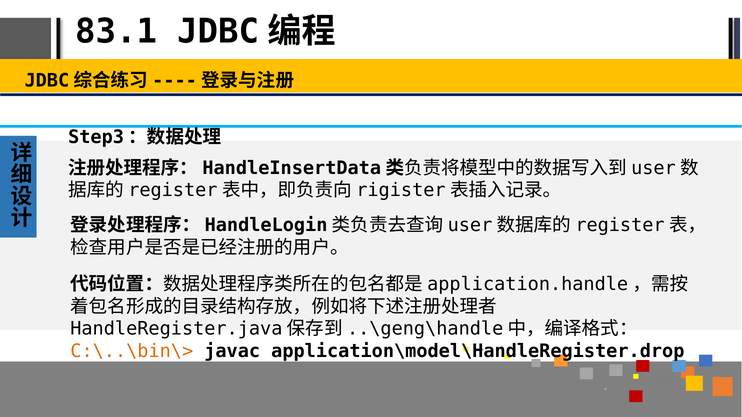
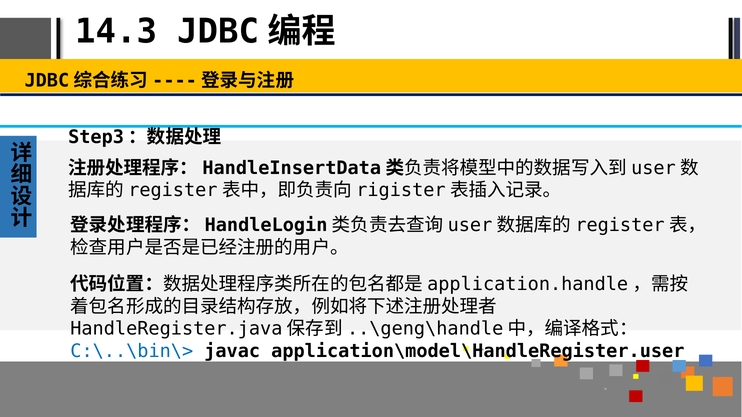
83.1: 83.1 -> 14.3 (116, 31)
C:\..\bin\> colour: orange -> blue (132, 351)
application\model\HandleRegister.drop: application\model\HandleRegister.drop -> application\model\HandleRegister.user (478, 351)
